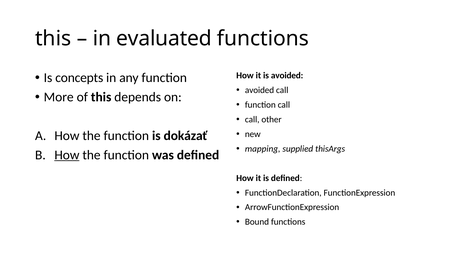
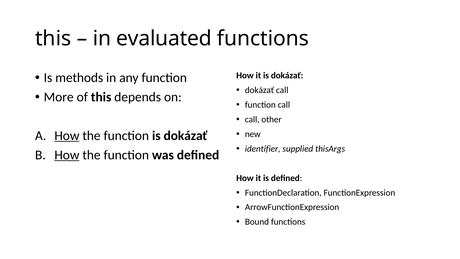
concepts: concepts -> methods (79, 78)
it is avoided: avoided -> dokázať (287, 75)
avoided: avoided -> dokázať (259, 90)
How underline: none -> present (67, 136)
mapping: mapping -> identifier (263, 149)
